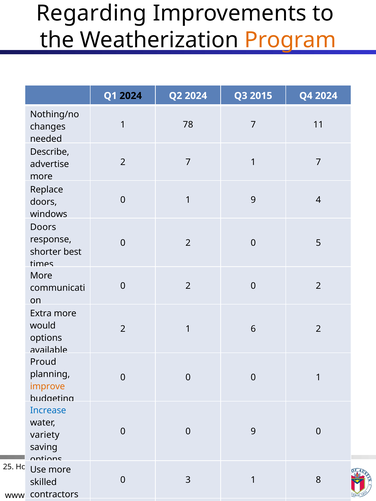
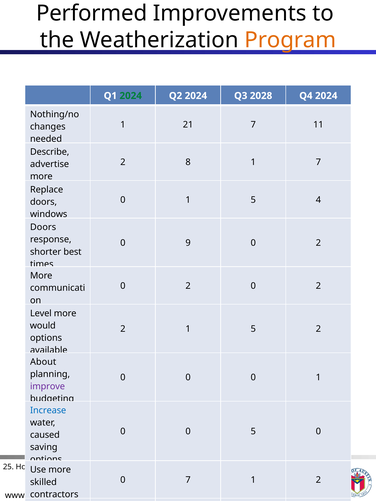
Regarding: Regarding -> Performed (92, 13)
2024 colour: black -> green (131, 96)
2015: 2015 -> 2028 (261, 96)
78: 78 -> 21 (188, 125)
2 7: 7 -> 8 (188, 162)
0 1 9: 9 -> 5 (253, 200)
2: 2 -> 9 (188, 243)
5: 5 -> 2 (318, 243)
Extra: Extra -> Level (41, 314)
2 1 6: 6 -> 5 (253, 329)
Proud: Proud -> About (43, 362)
improve colour: orange -> purple (48, 387)
0 9: 9 -> 5 (253, 432)
variety: variety -> caused (45, 435)
0 3: 3 -> 7 (188, 480)
1 8: 8 -> 2 (318, 480)
